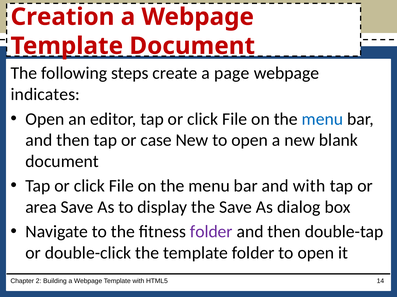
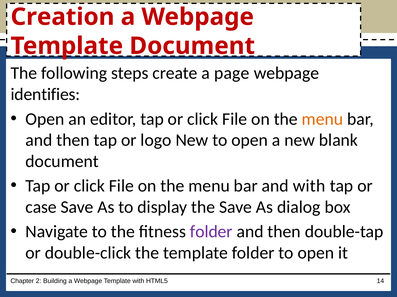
indicates: indicates -> identifies (45, 95)
menu colour: blue -> orange (322, 119)
case: case -> logo (156, 140)
area: area -> case (41, 207)
